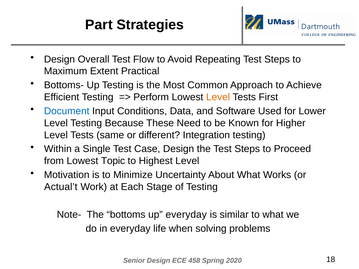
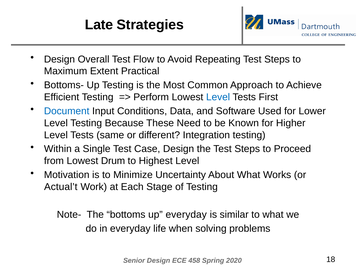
Part: Part -> Late (99, 25)
Level colour: orange -> blue (218, 97)
Topic: Topic -> Drum (113, 161)
